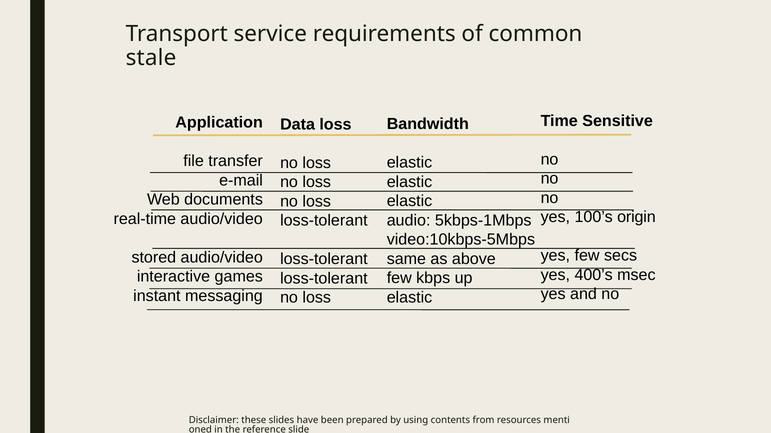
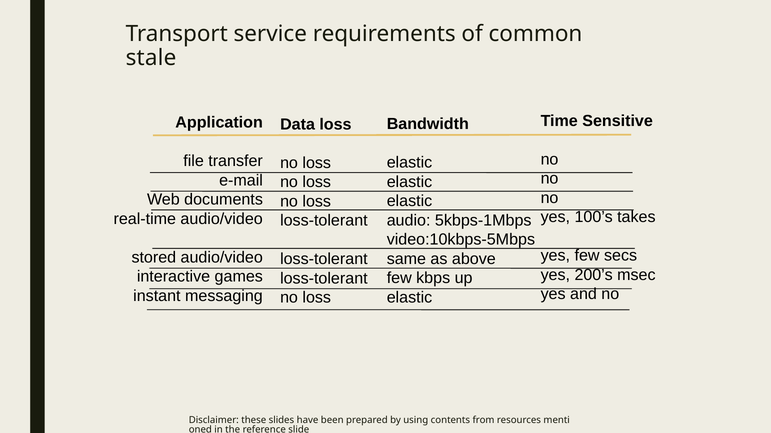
origin: origin -> takes (636, 217)
400’s: 400’s -> 200’s (594, 275)
